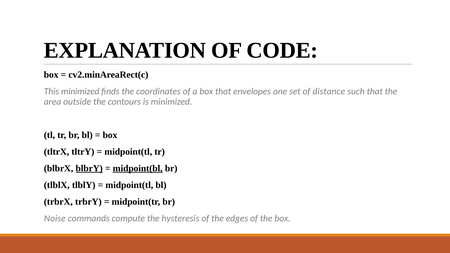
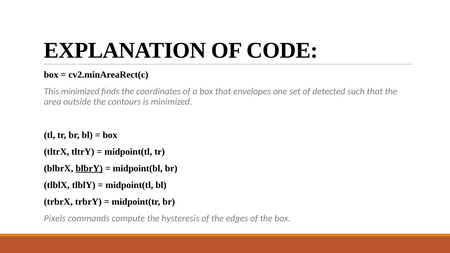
distance: distance -> detected (329, 92)
midpoint(bl underline: present -> none (138, 168)
Noise: Noise -> Pixels (55, 219)
